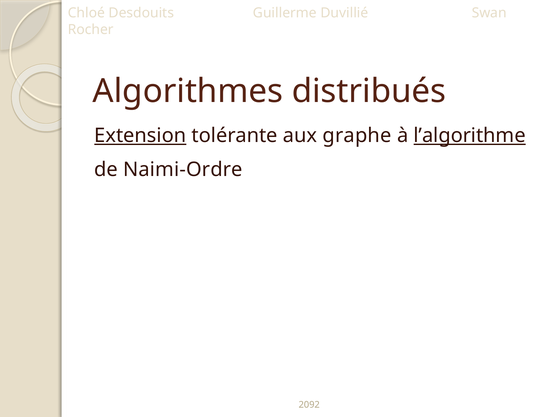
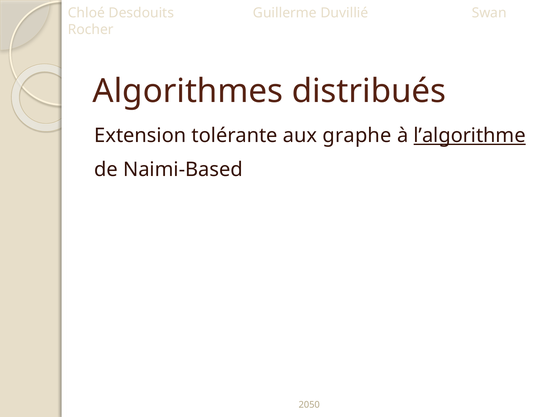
Extension underline: present -> none (140, 136)
Naimi-Ordre: Naimi-Ordre -> Naimi-Based (183, 169)
2092: 2092 -> 2050 (309, 405)
